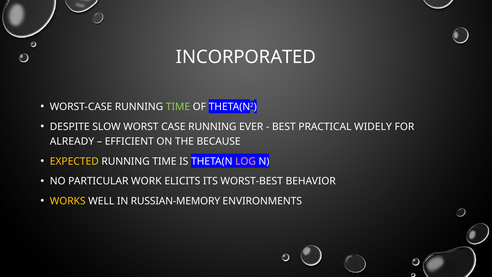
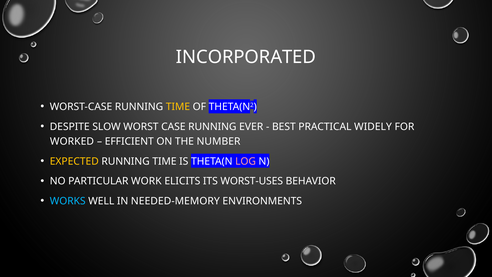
TIME colour: light green -> yellow (178, 107)
ALREADY: ALREADY -> WORKED (72, 141)
BECAUSE: BECAUSE -> NUMBER (219, 141)
WORST-BEST: WORST-BEST -> WORST-USES (252, 181)
WORKS colour: yellow -> light blue (68, 201)
RUSSIAN-MEMORY: RUSSIAN-MEMORY -> NEEDED-MEMORY (175, 201)
